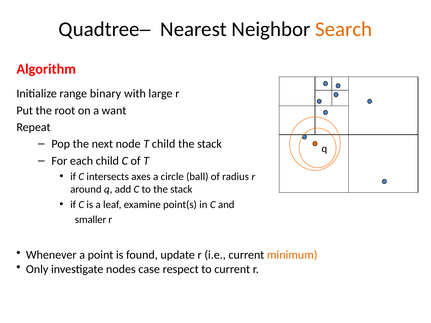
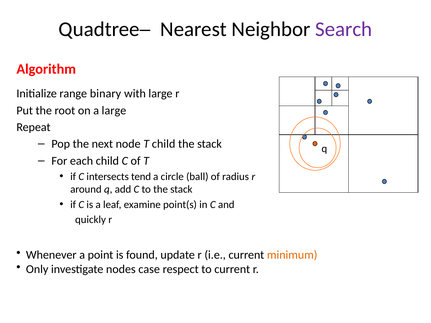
Search colour: orange -> purple (344, 29)
a want: want -> large (114, 111)
axes: axes -> tend (141, 177)
smaller: smaller -> quickly (91, 220)
